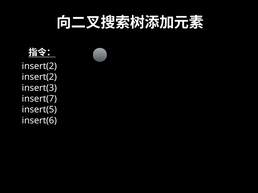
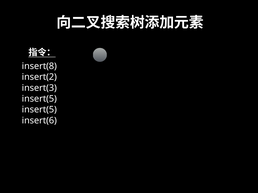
insert(2: insert(2 -> insert(8 (39, 66)
insert(7: insert(7 -> insert(5 (39, 99)
